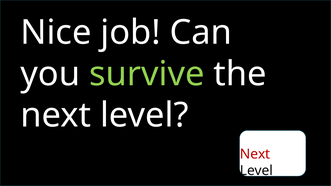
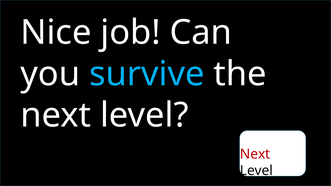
survive colour: light green -> light blue (147, 74)
